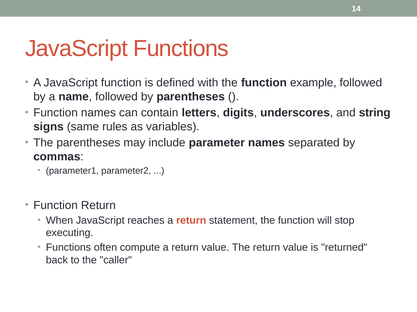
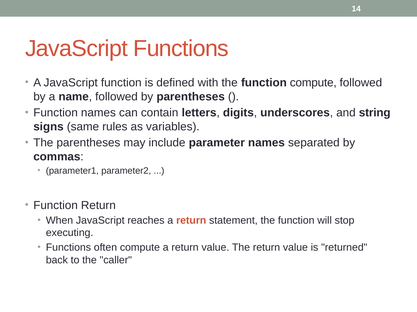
function example: example -> compute (313, 83)
